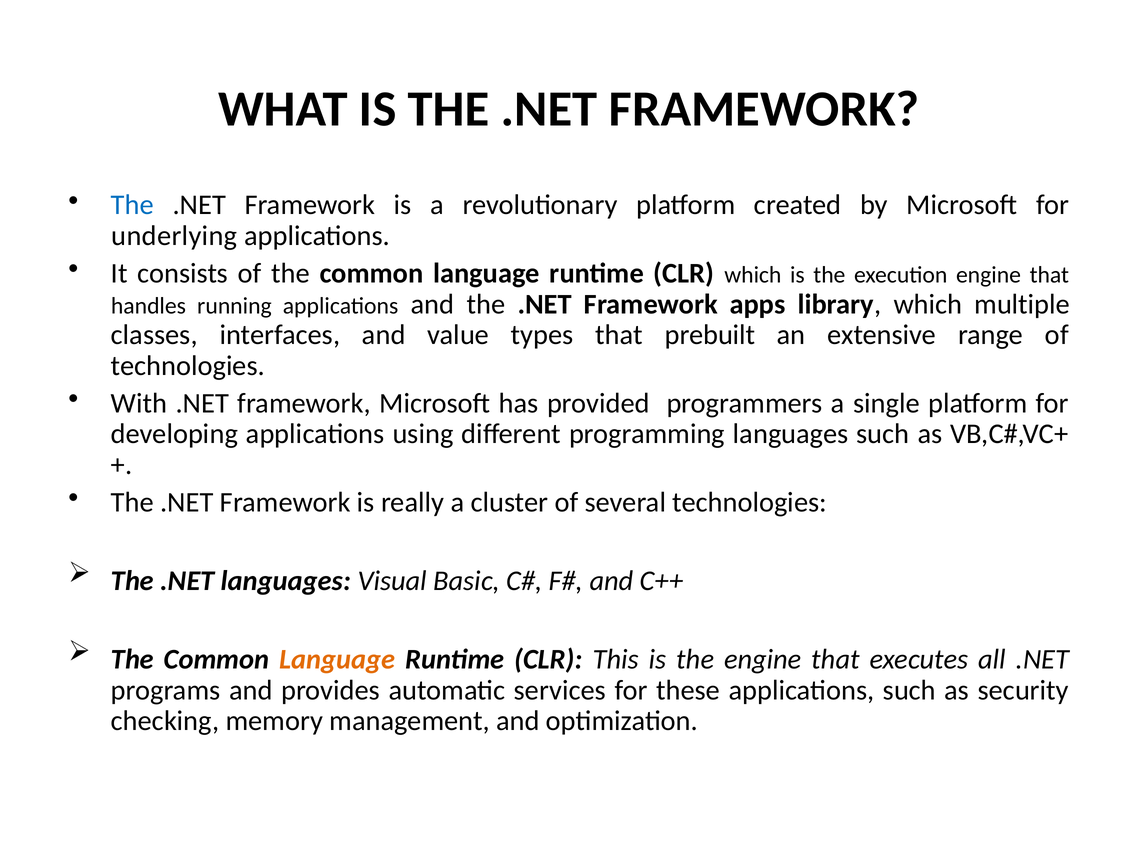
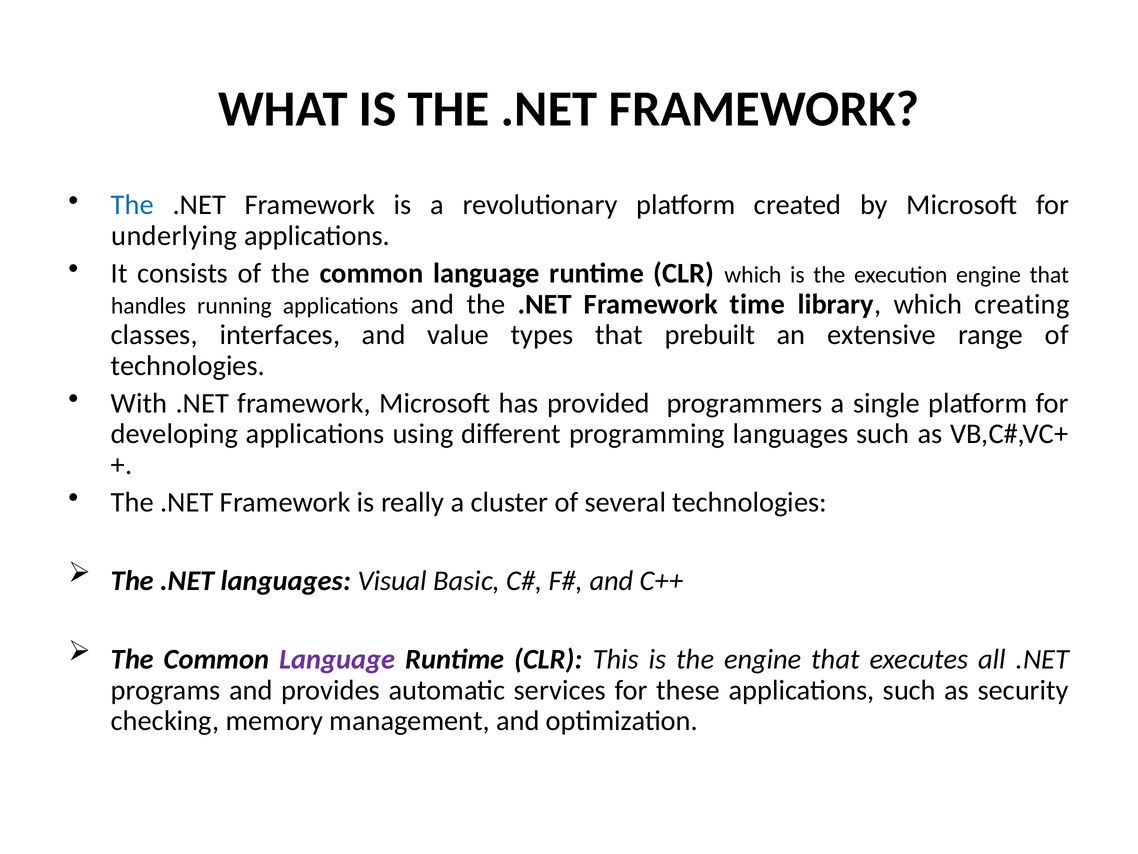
apps: apps -> time (757, 304)
multiple: multiple -> creating (1022, 304)
Language colour: orange -> purple (337, 659)
